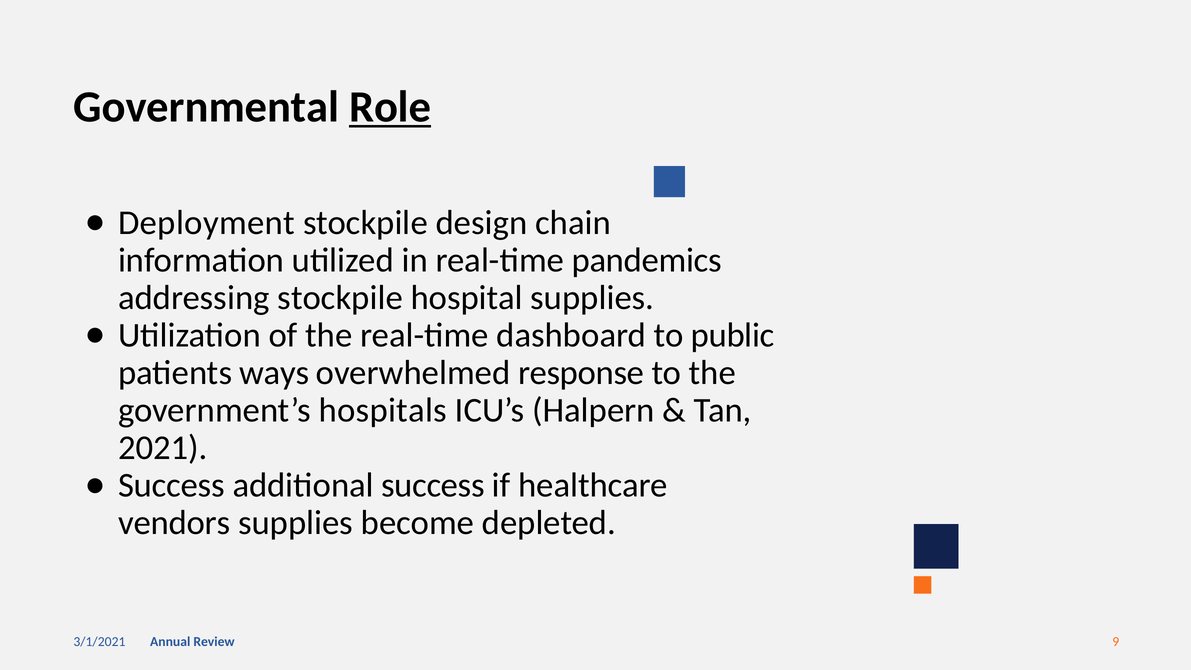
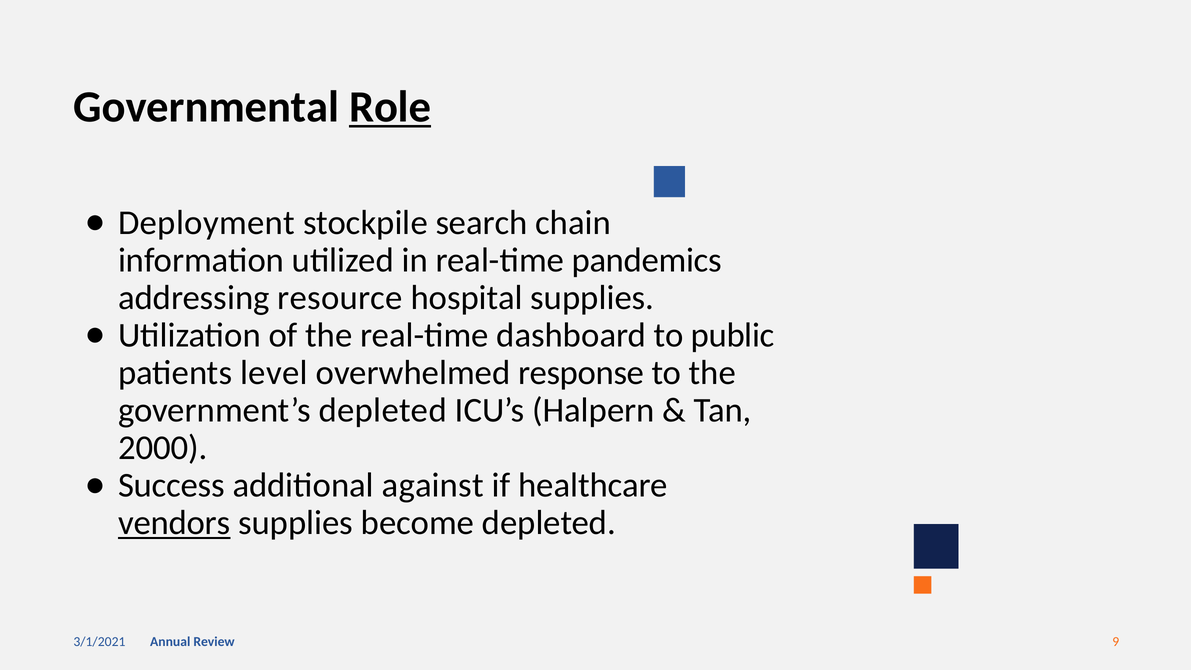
design: design -> search (481, 223)
addressing stockpile: stockpile -> resource (340, 298)
ways: ways -> level (274, 373)
government’s hospitals: hospitals -> depleted (383, 410)
2021: 2021 -> 2000 (163, 448)
additional success: success -> against (433, 485)
vendors underline: none -> present (174, 523)
